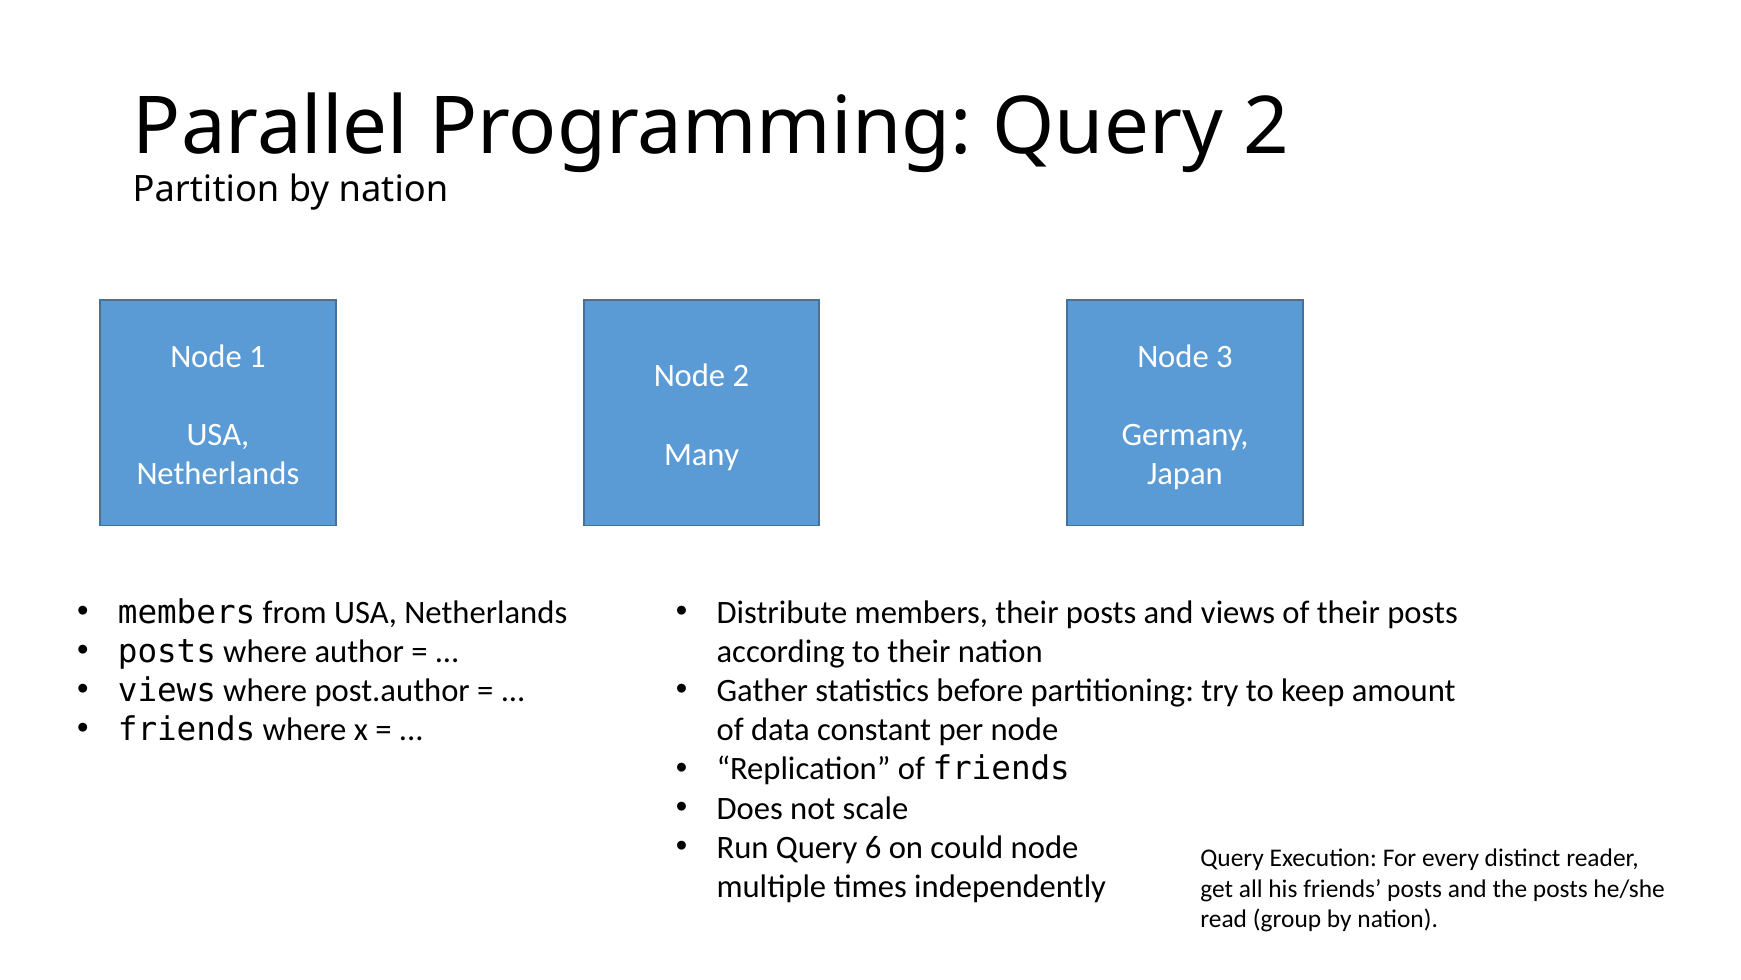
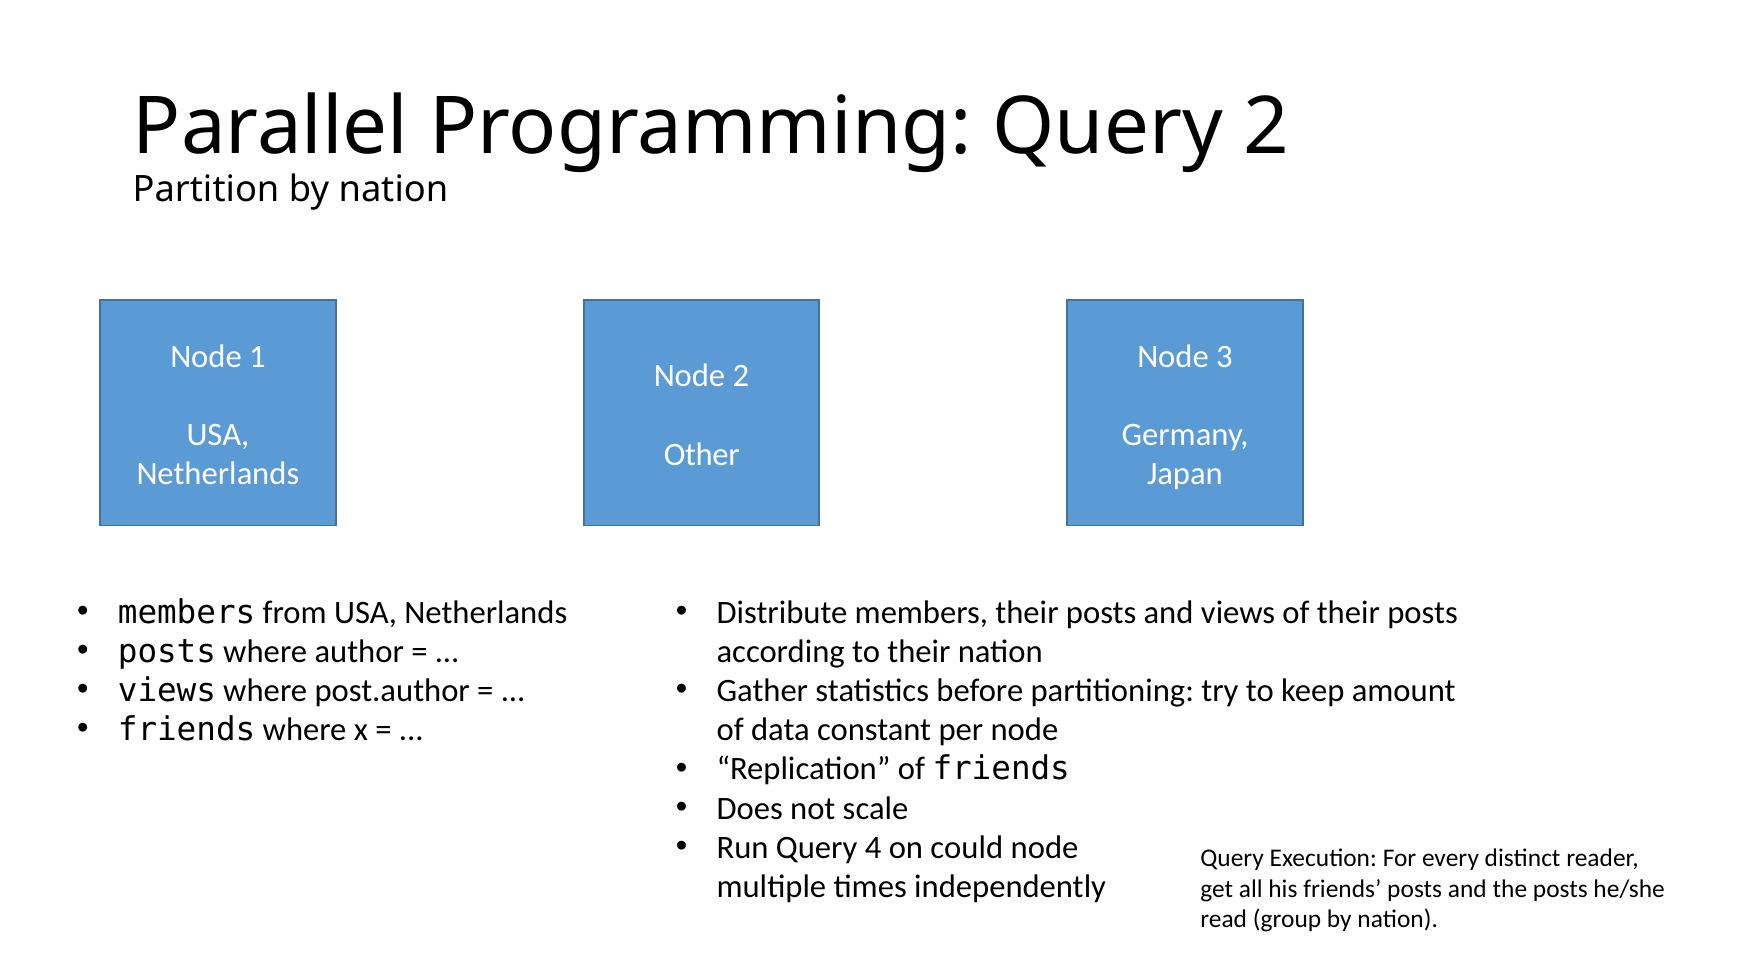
Many: Many -> Other (702, 454)
6: 6 -> 4 (873, 847)
